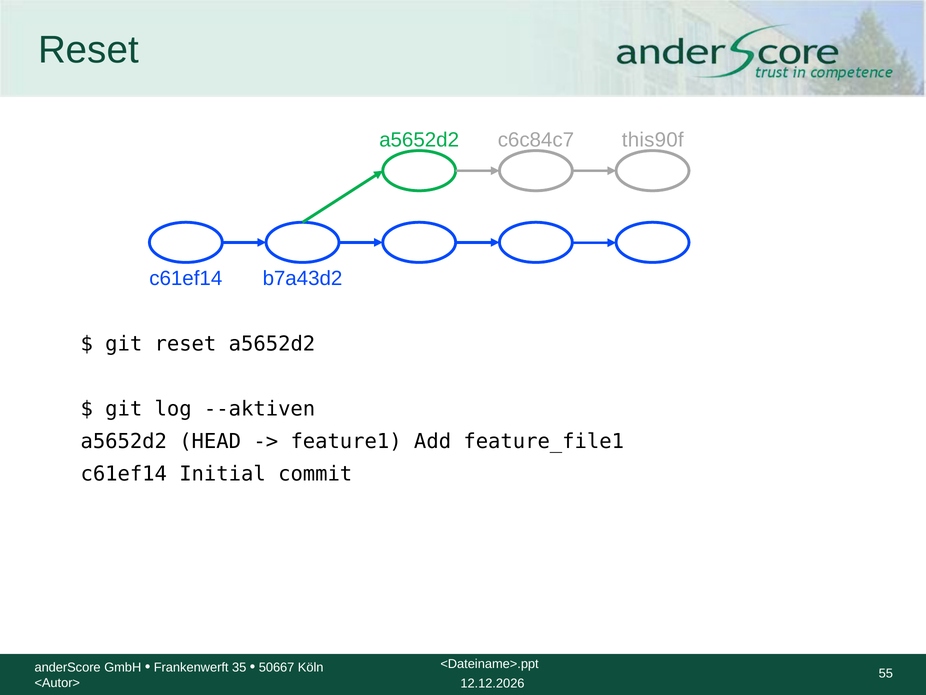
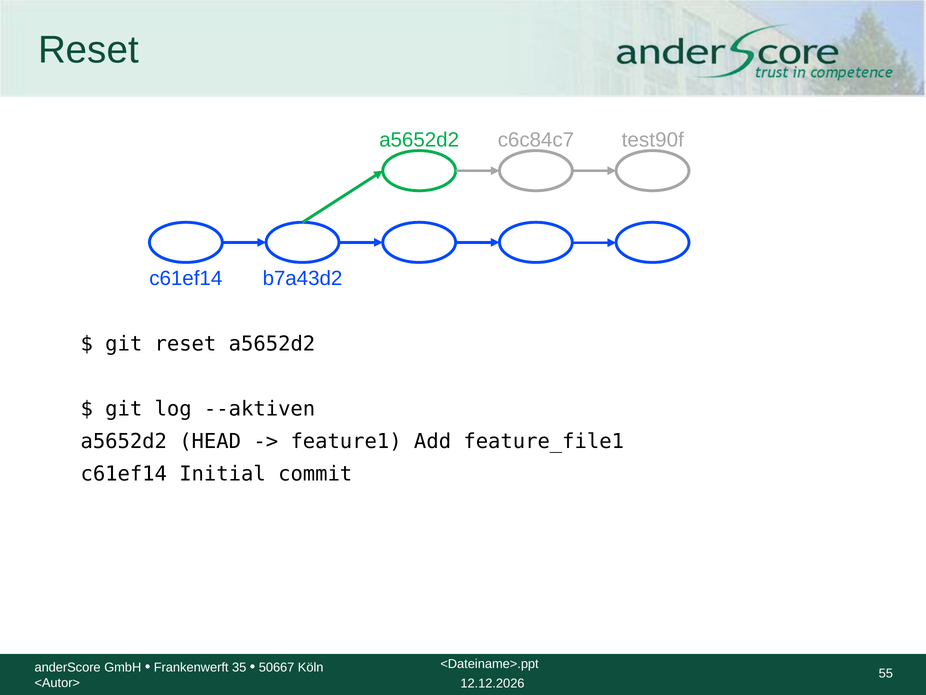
this90f: this90f -> test90f (653, 140)
